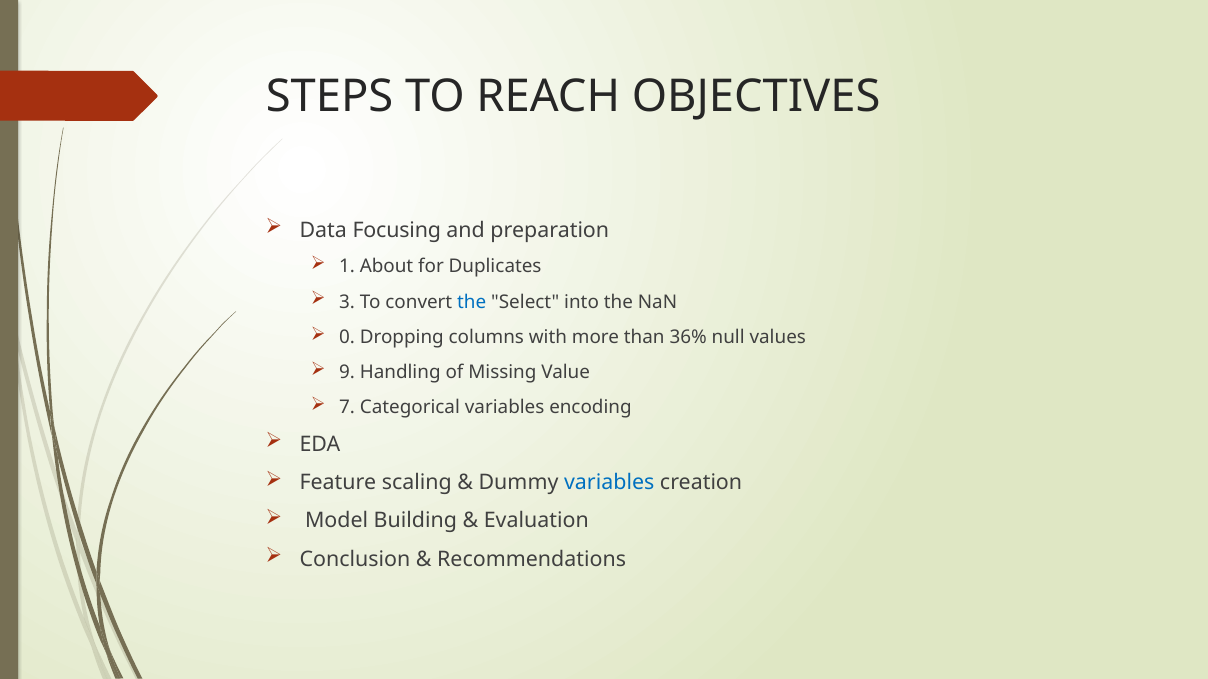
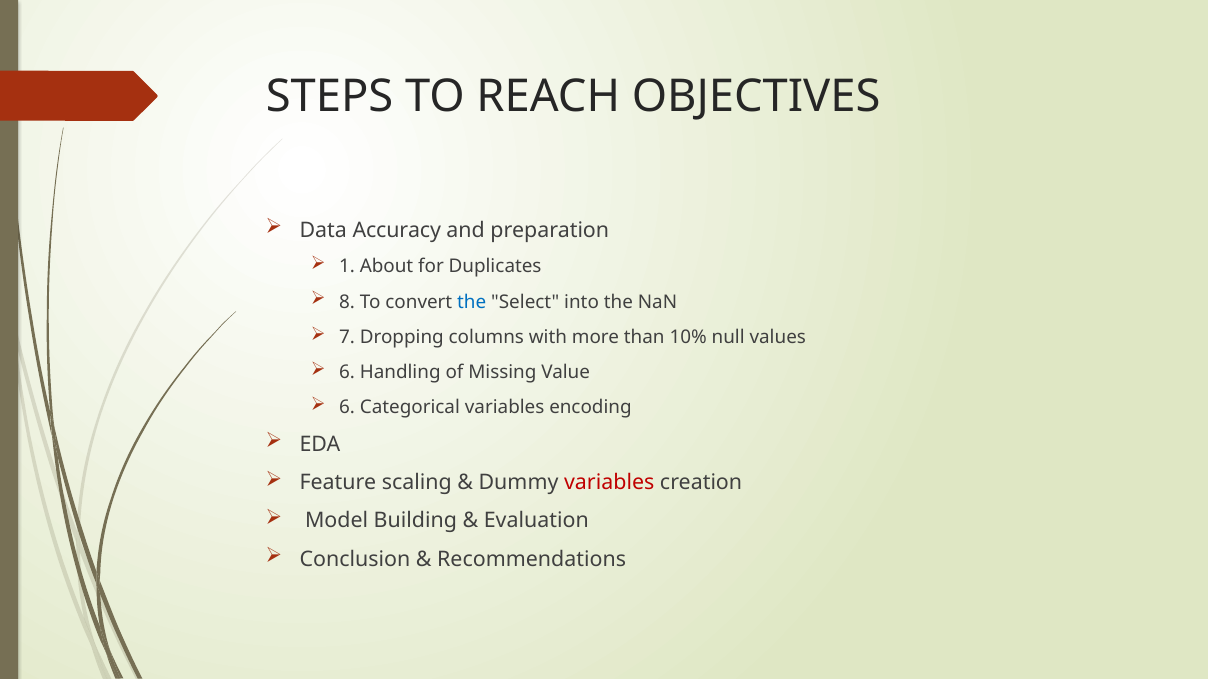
Focusing: Focusing -> Accuracy (397, 230)
3: 3 -> 8 (347, 302)
0: 0 -> 7 (347, 337)
36%: 36% -> 10% (688, 337)
9: 9 -> 6 (347, 373)
7: 7 -> 6 (347, 408)
variables colour: blue -> red (609, 483)
